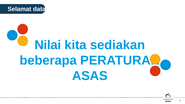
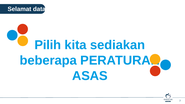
Nilai: Nilai -> Pilih (48, 45)
